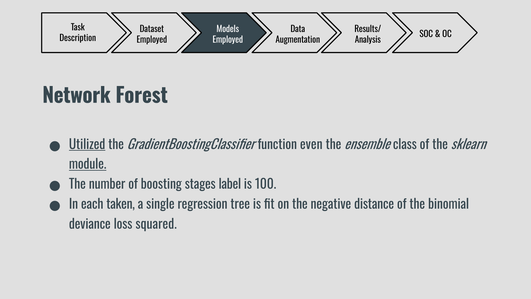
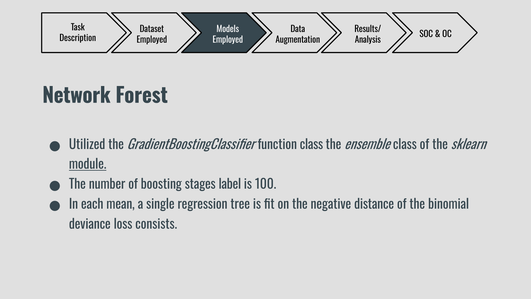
Utilized underline: present -> none (87, 145)
function even: even -> class (311, 145)
taken: taken -> mean (121, 204)
squared: squared -> consists (156, 224)
